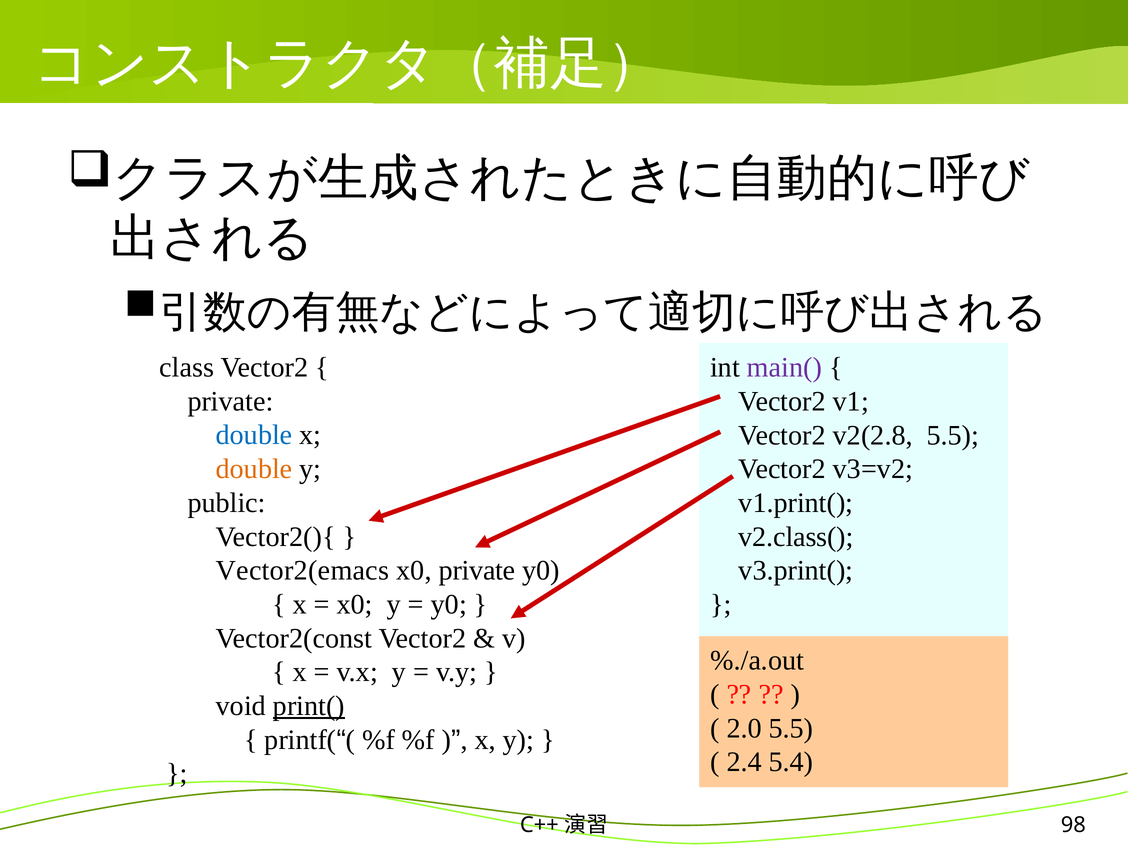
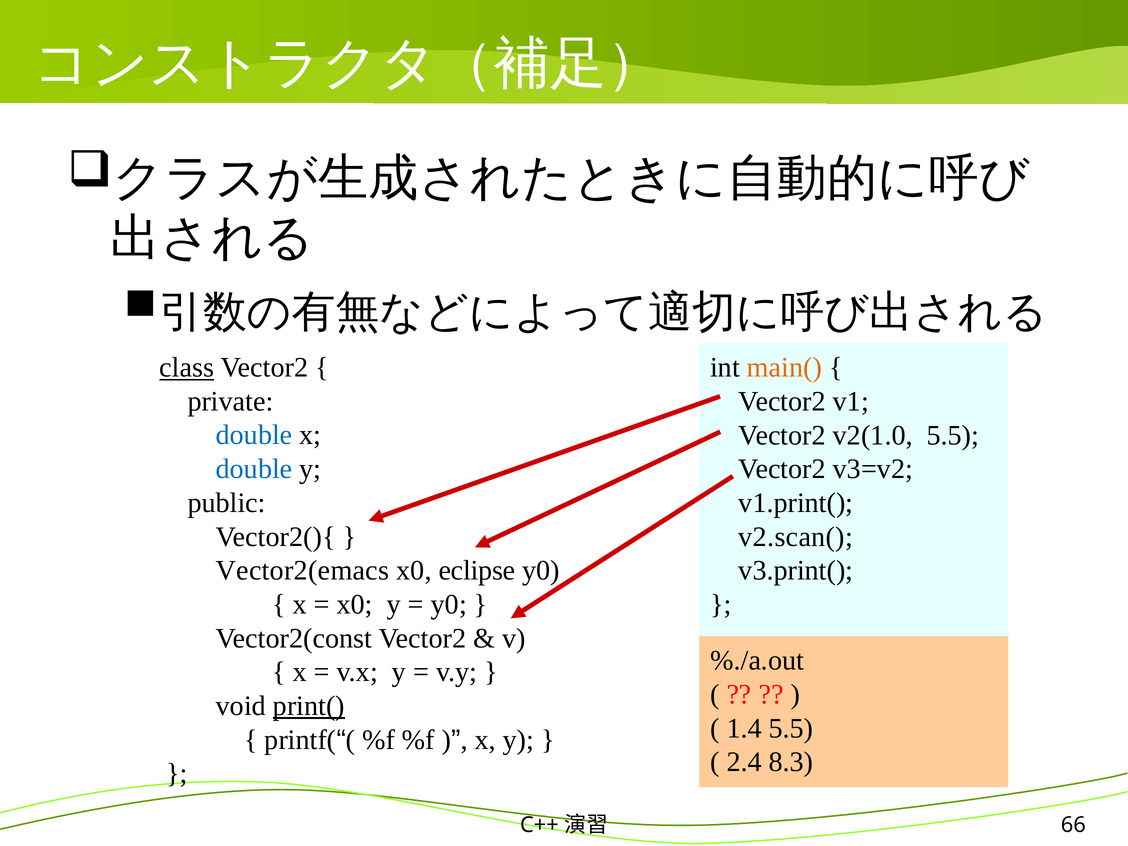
class underline: none -> present (187, 368)
main( colour: purple -> orange (784, 368)
v2(2.8: v2(2.8 -> v2(1.0 (873, 435)
double colour: orange -> blue (254, 469)
v2.class(: v2.class( -> v2.scan( (796, 537)
x0 private: private -> eclipse (477, 571)
2.0: 2.0 -> 1.4 (744, 728)
5.4: 5.4 -> 8.3 (791, 762)
98: 98 -> 66 (1073, 825)
